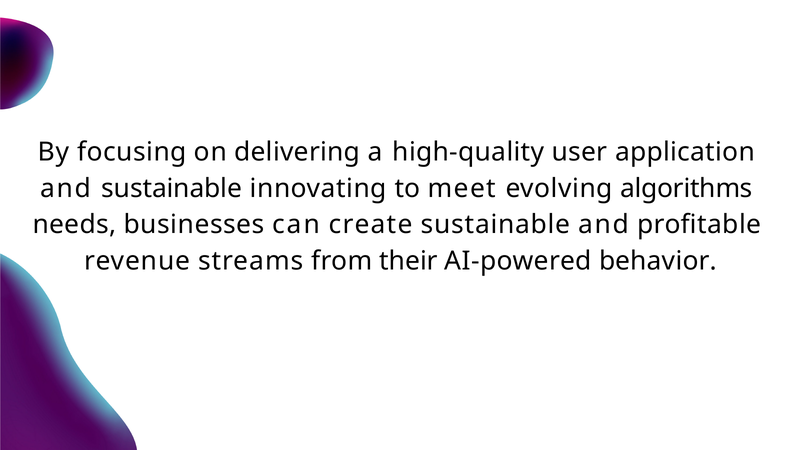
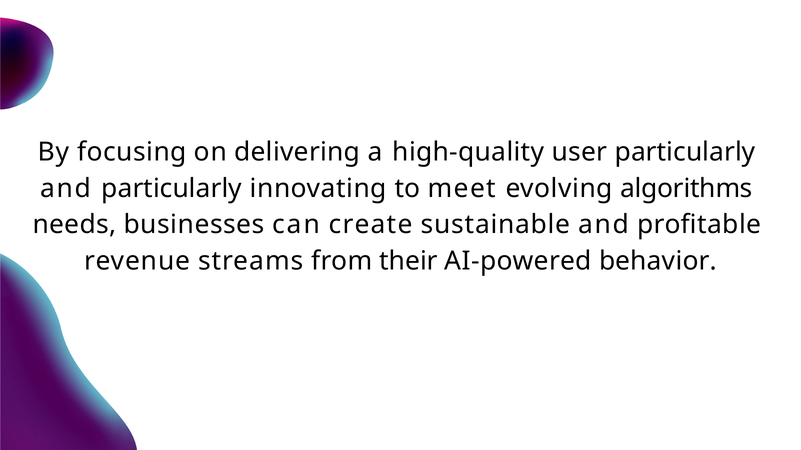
user application: application -> particularly (685, 152)
and sustainable: sustainable -> particularly (172, 189)
